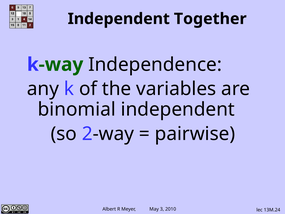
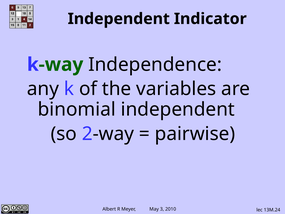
Together: Together -> Indicator (210, 19)
